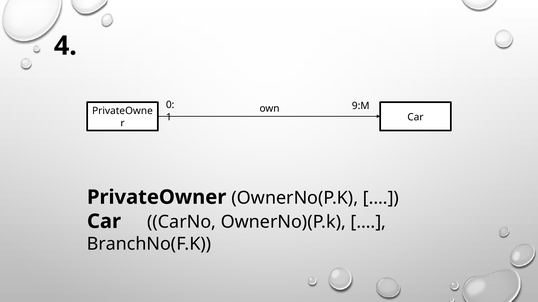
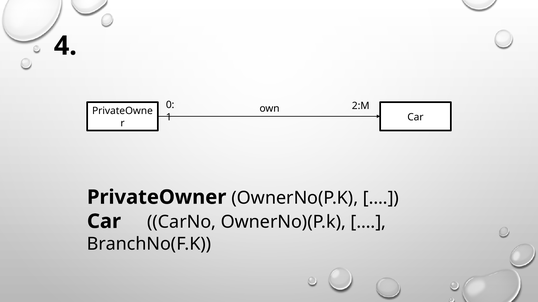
9:M: 9:M -> 2:M (361, 106)
